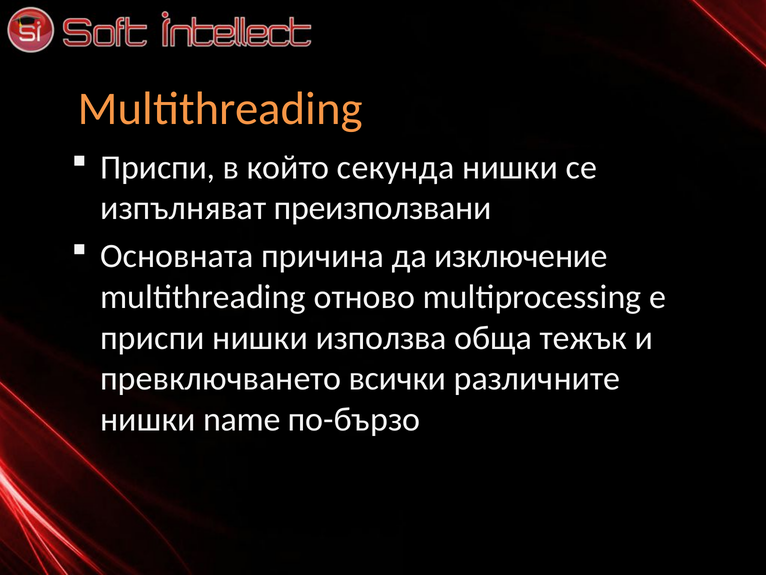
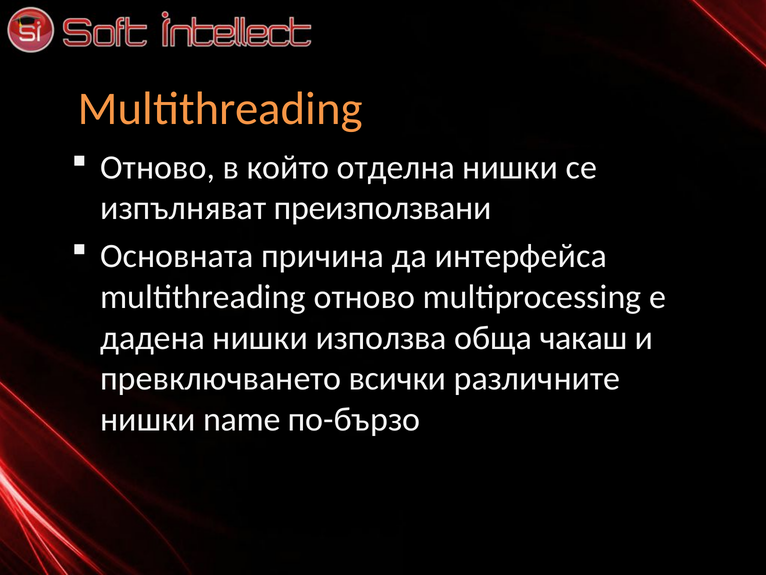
Приспи: Приспи -> Отново (158, 167)
секунда: секунда -> отделна (396, 167)
изключение: изключение -> интерфейса (521, 256)
приспи: приспи -> даденa (153, 338)
тежък: тежък -> чакаш (583, 338)
